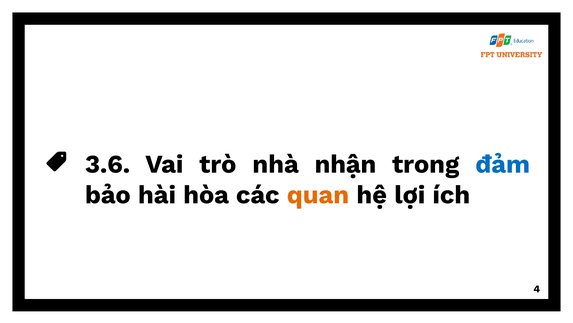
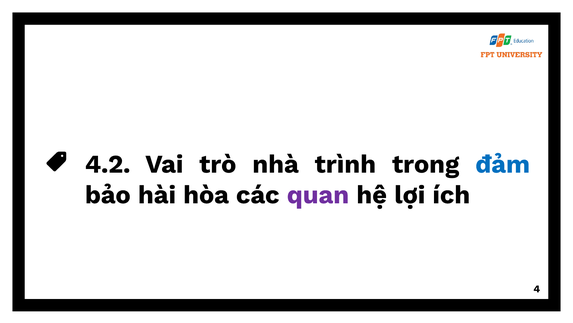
3.6: 3.6 -> 4.2 (108, 164)
nhận: nhận -> trình (345, 164)
quan colour: orange -> purple (318, 194)
